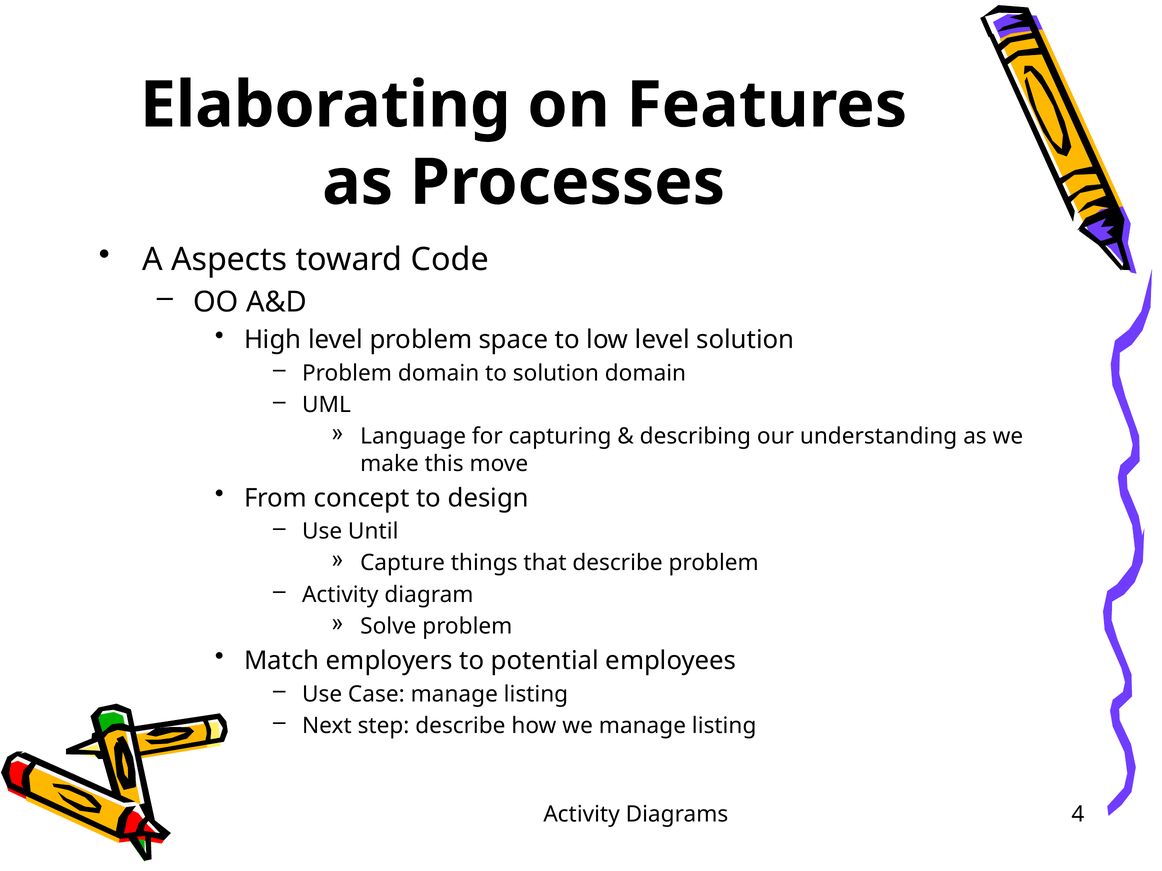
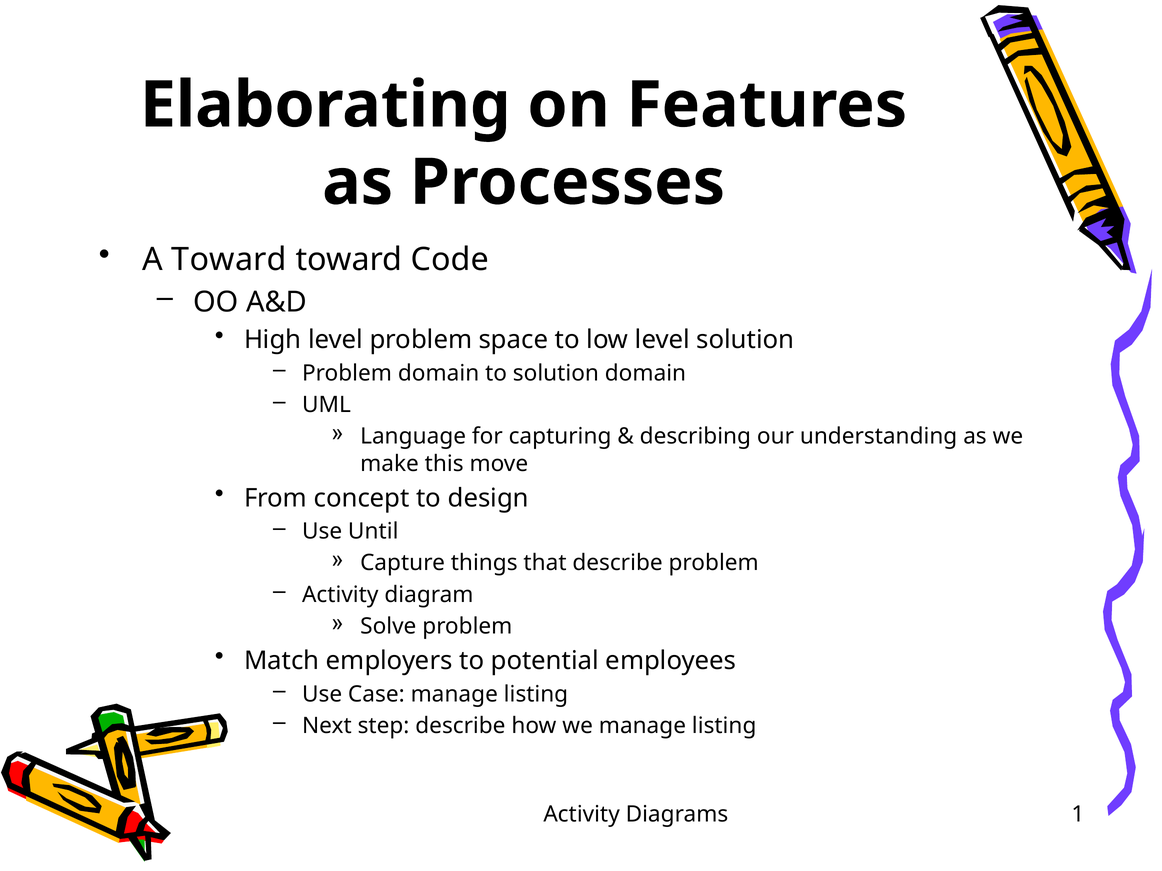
A Aspects: Aspects -> Toward (229, 260)
4: 4 -> 1 (1078, 815)
